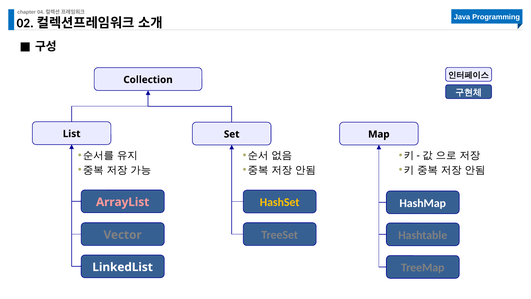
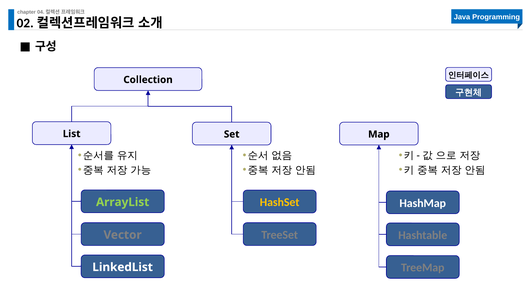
ArrayList colour: pink -> light green (123, 202)
